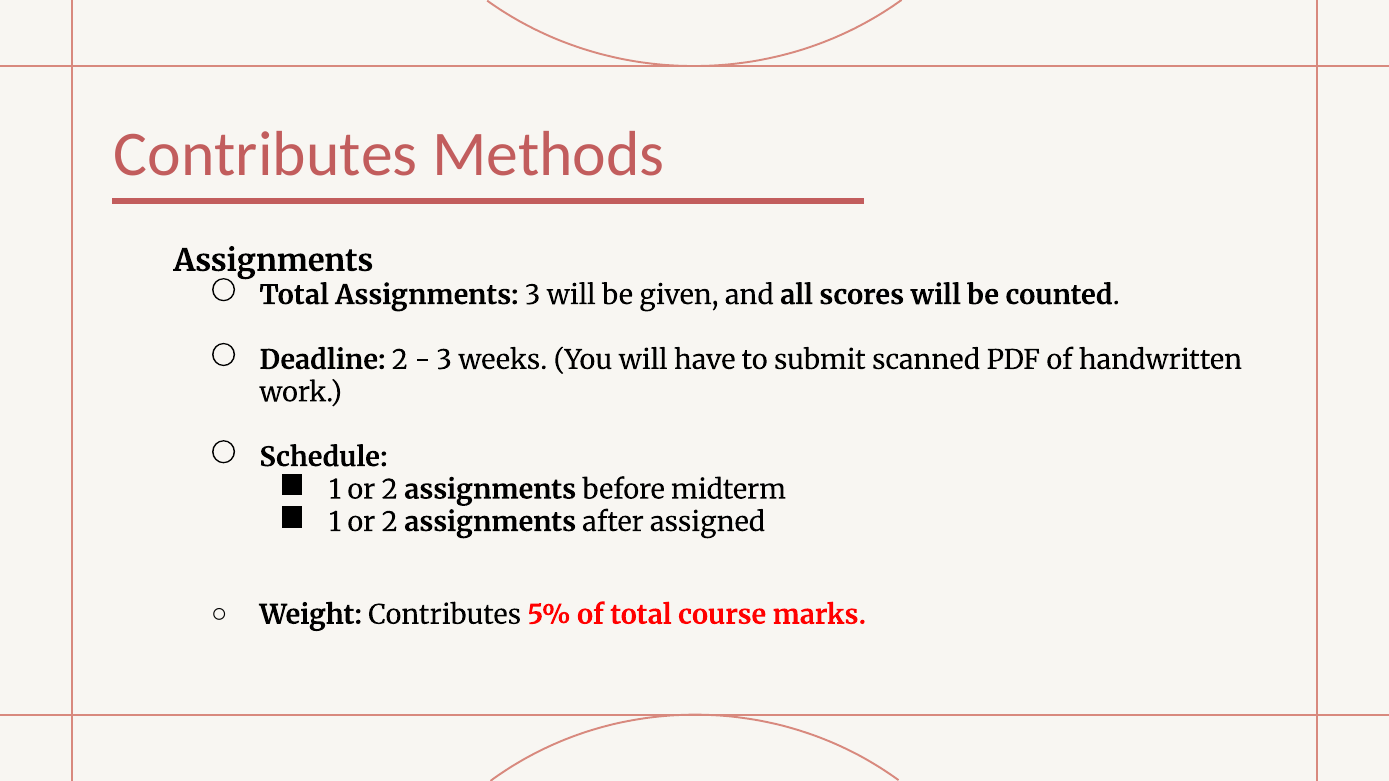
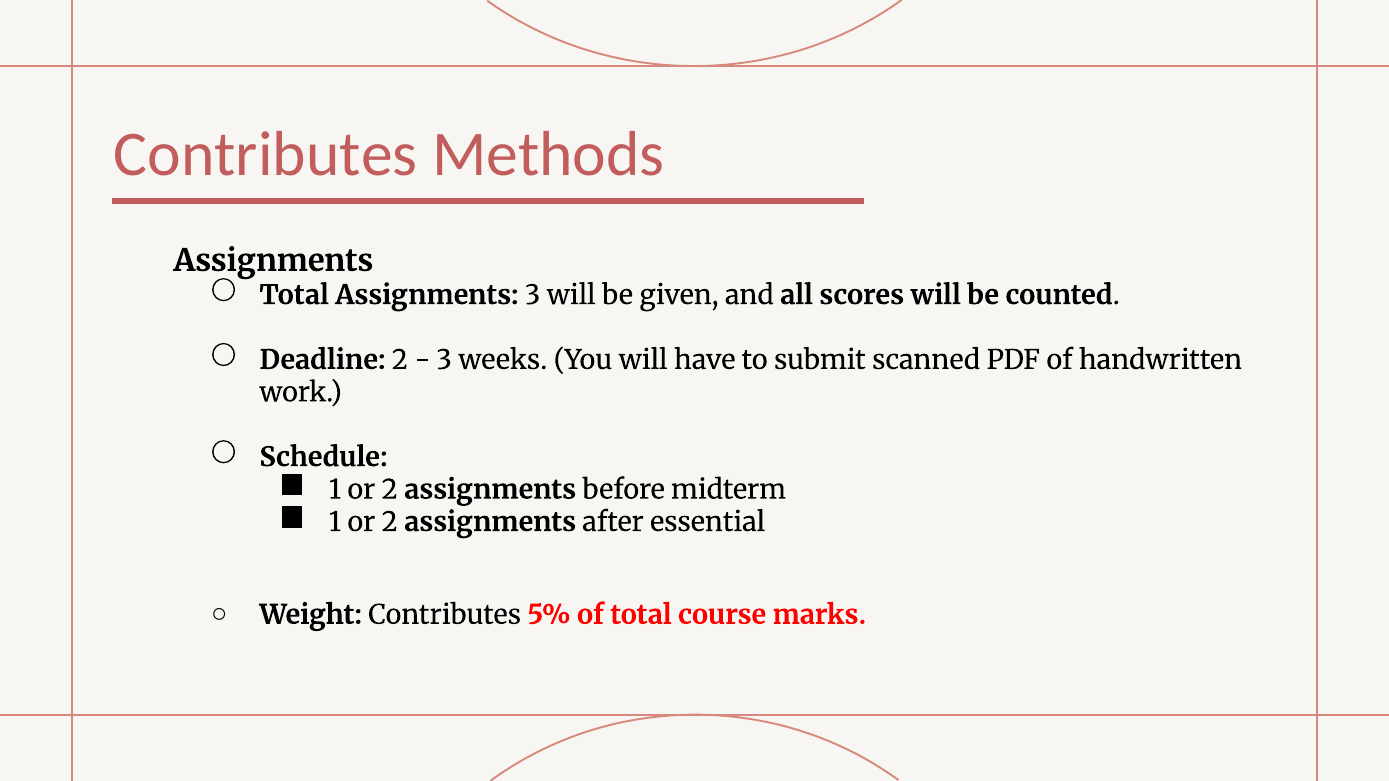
assigned: assigned -> essential (708, 522)
